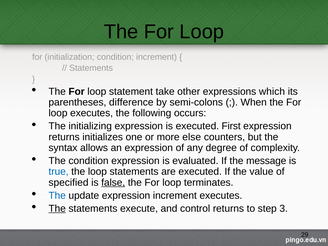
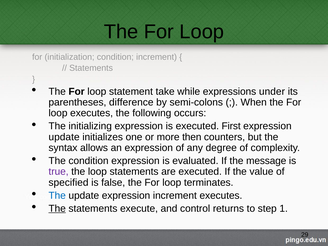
other: other -> while (189, 92)
which: which -> under (272, 92)
returns: returns -> update (64, 137)
else: else -> then (192, 137)
true colour: blue -> purple (59, 172)
false underline: present -> none (113, 182)
3: 3 -> 1 (284, 208)
